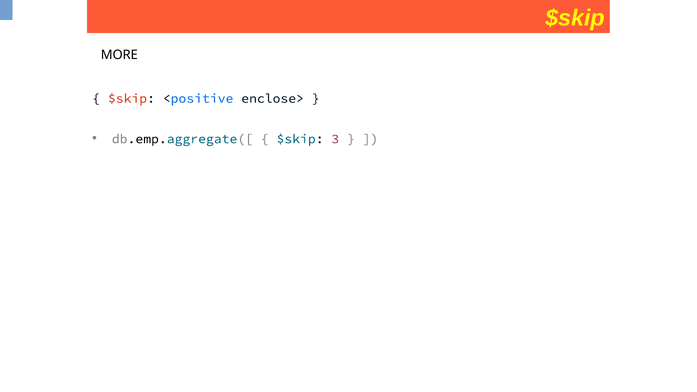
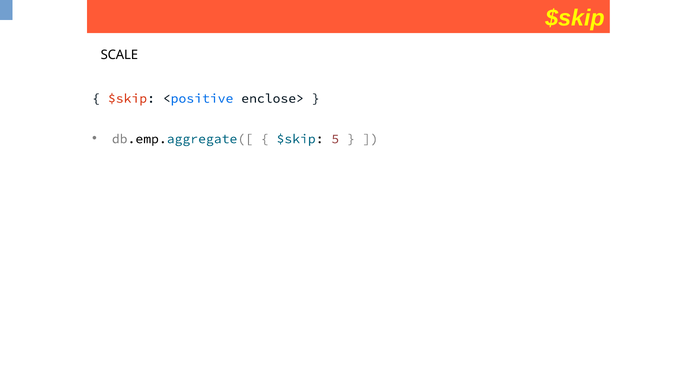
MORE: MORE -> SCALE (119, 55)
3: 3 -> 5 (335, 139)
